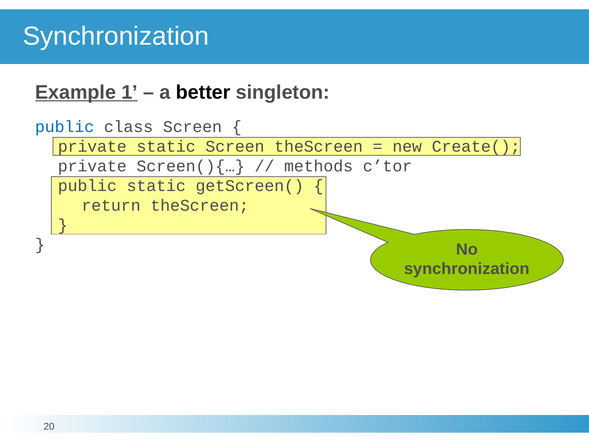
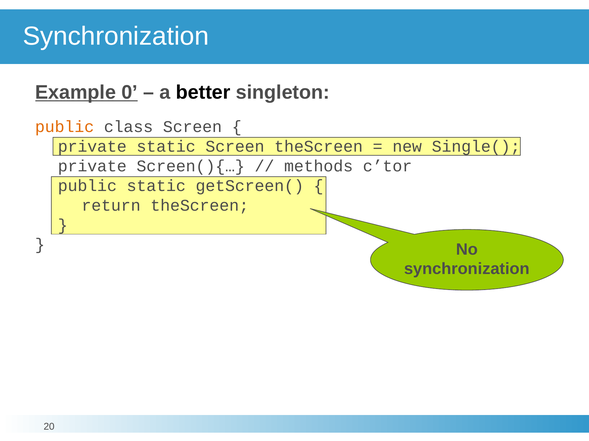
1: 1 -> 0 (130, 92)
public colour: blue -> orange (65, 127)
Create(: Create( -> Single( (476, 147)
